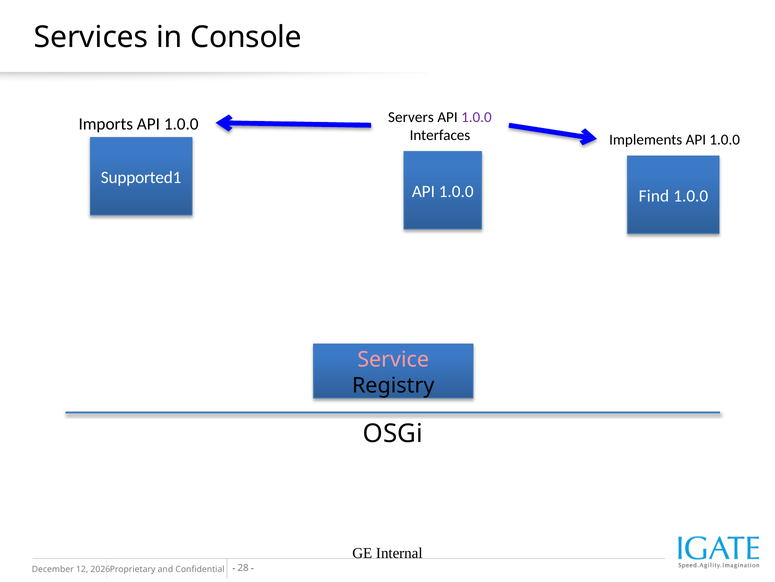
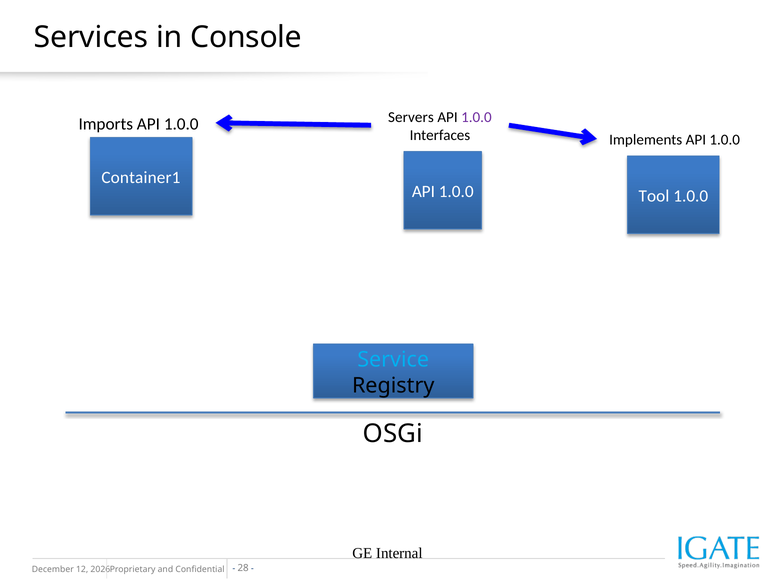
Supported1: Supported1 -> Container1 (141, 177)
Find: Find -> Tool (654, 196)
Service colour: pink -> light blue (393, 359)
